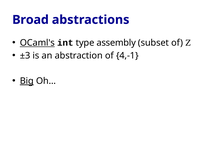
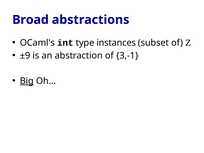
OCaml's underline: present -> none (37, 43)
assembly: assembly -> instances (116, 43)
±3: ±3 -> ±9 (25, 56)
4,-1: 4,-1 -> 3,-1 (127, 56)
